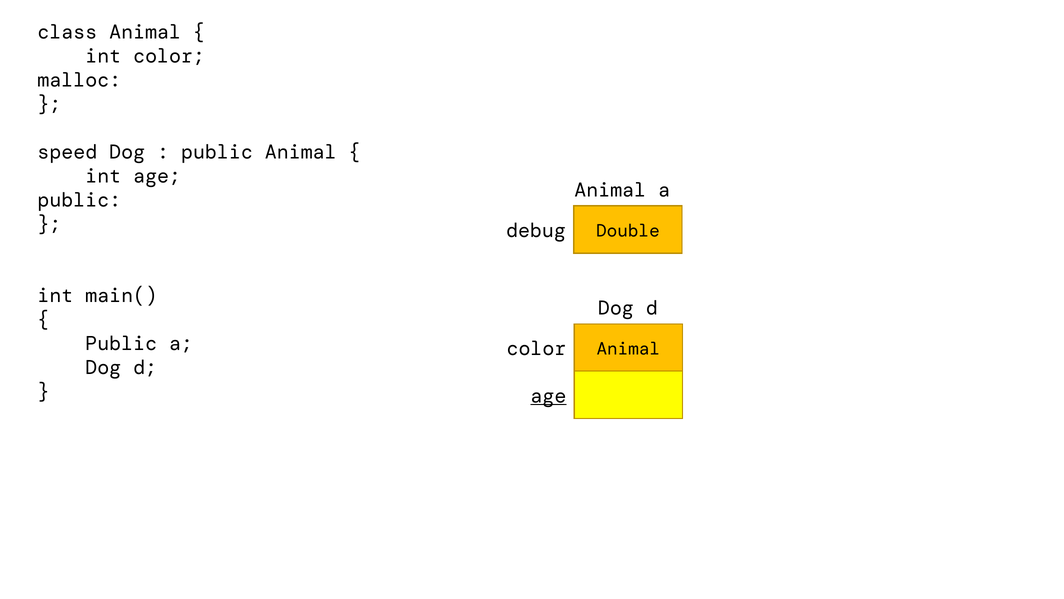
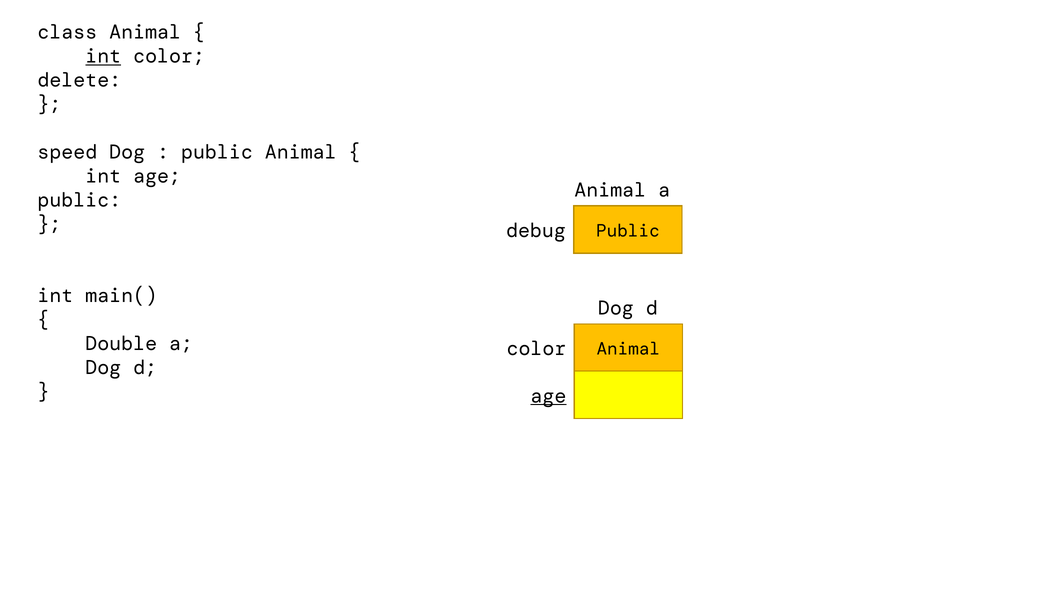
int underline: none -> present (103, 56)
malloc: malloc -> delete (79, 80)
Double: Double -> Public (628, 231)
Public: Public -> Double (121, 343)
